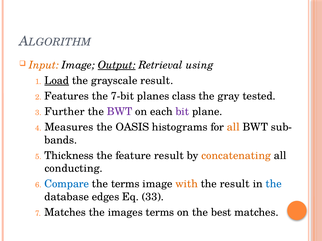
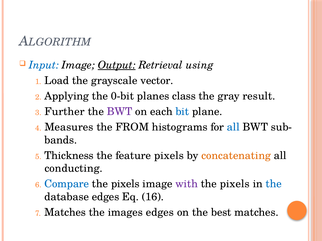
Input colour: orange -> blue (44, 65)
Load underline: present -> none (57, 81)
grayscale result: result -> vector (157, 81)
Features: Features -> Applying (67, 96)
7-bit: 7-bit -> 0-bit (122, 96)
tested: tested -> result (259, 96)
bit colour: purple -> blue (182, 112)
OASIS: OASIS -> FROM (132, 127)
all colour: orange -> blue (233, 127)
feature result: result -> pixels (169, 156)
terms: terms -> pixels (125, 184)
with colour: orange -> purple (187, 184)
result: result -> pixels (235, 184)
33: 33 -> 16 (153, 197)
images terms: terms -> edges (160, 213)
